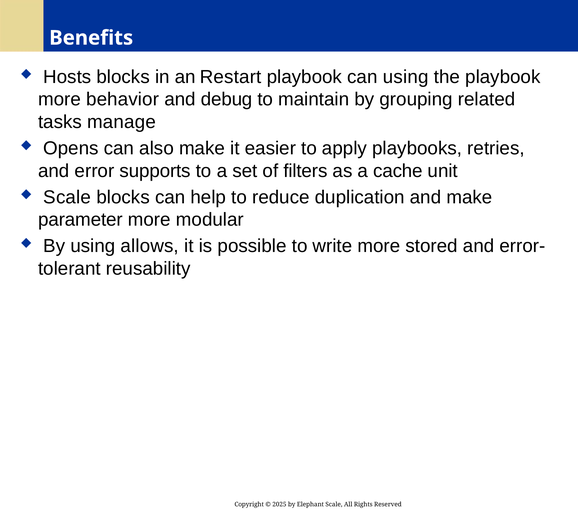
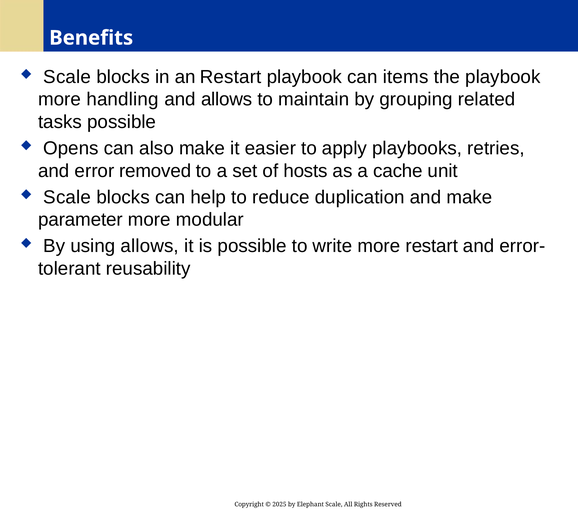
Hosts: Hosts -> Scale (67, 77)
can using: using -> items (406, 77)
behavior: behavior -> handling (123, 99)
and debug: debug -> allows (227, 99)
tasks manage: manage -> possible (122, 122)
supports: supports -> removed (155, 171)
filters: filters -> hosts (305, 171)
more stored: stored -> restart (432, 246)
